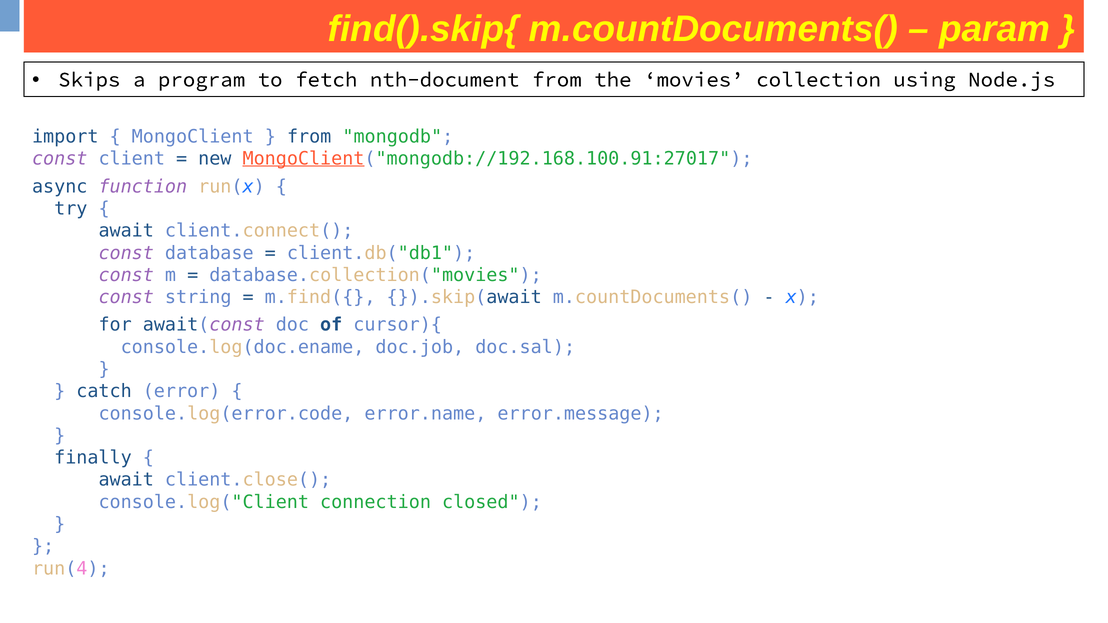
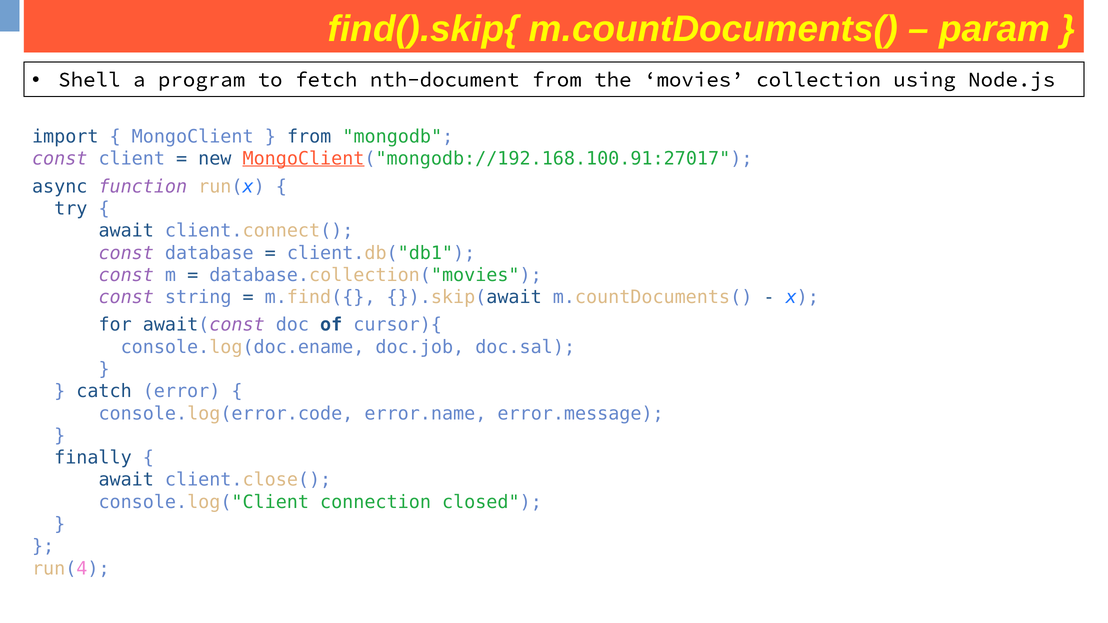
Skips: Skips -> Shell (89, 80)
